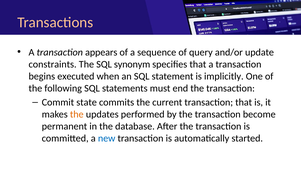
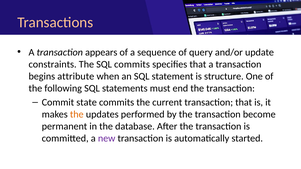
SQL synonym: synonym -> commits (132, 64)
executed: executed -> attribute (76, 76)
implicitly: implicitly -> structure (224, 76)
new colour: blue -> purple (107, 139)
